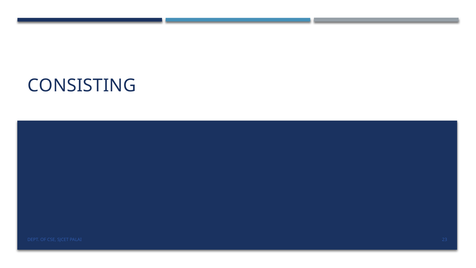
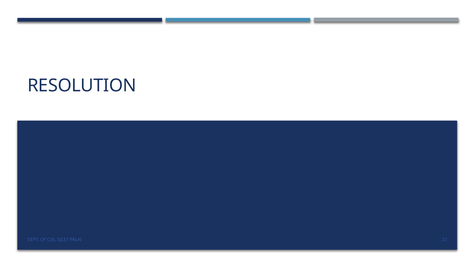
CONSISTING: CONSISTING -> RESOLUTION (82, 86)
